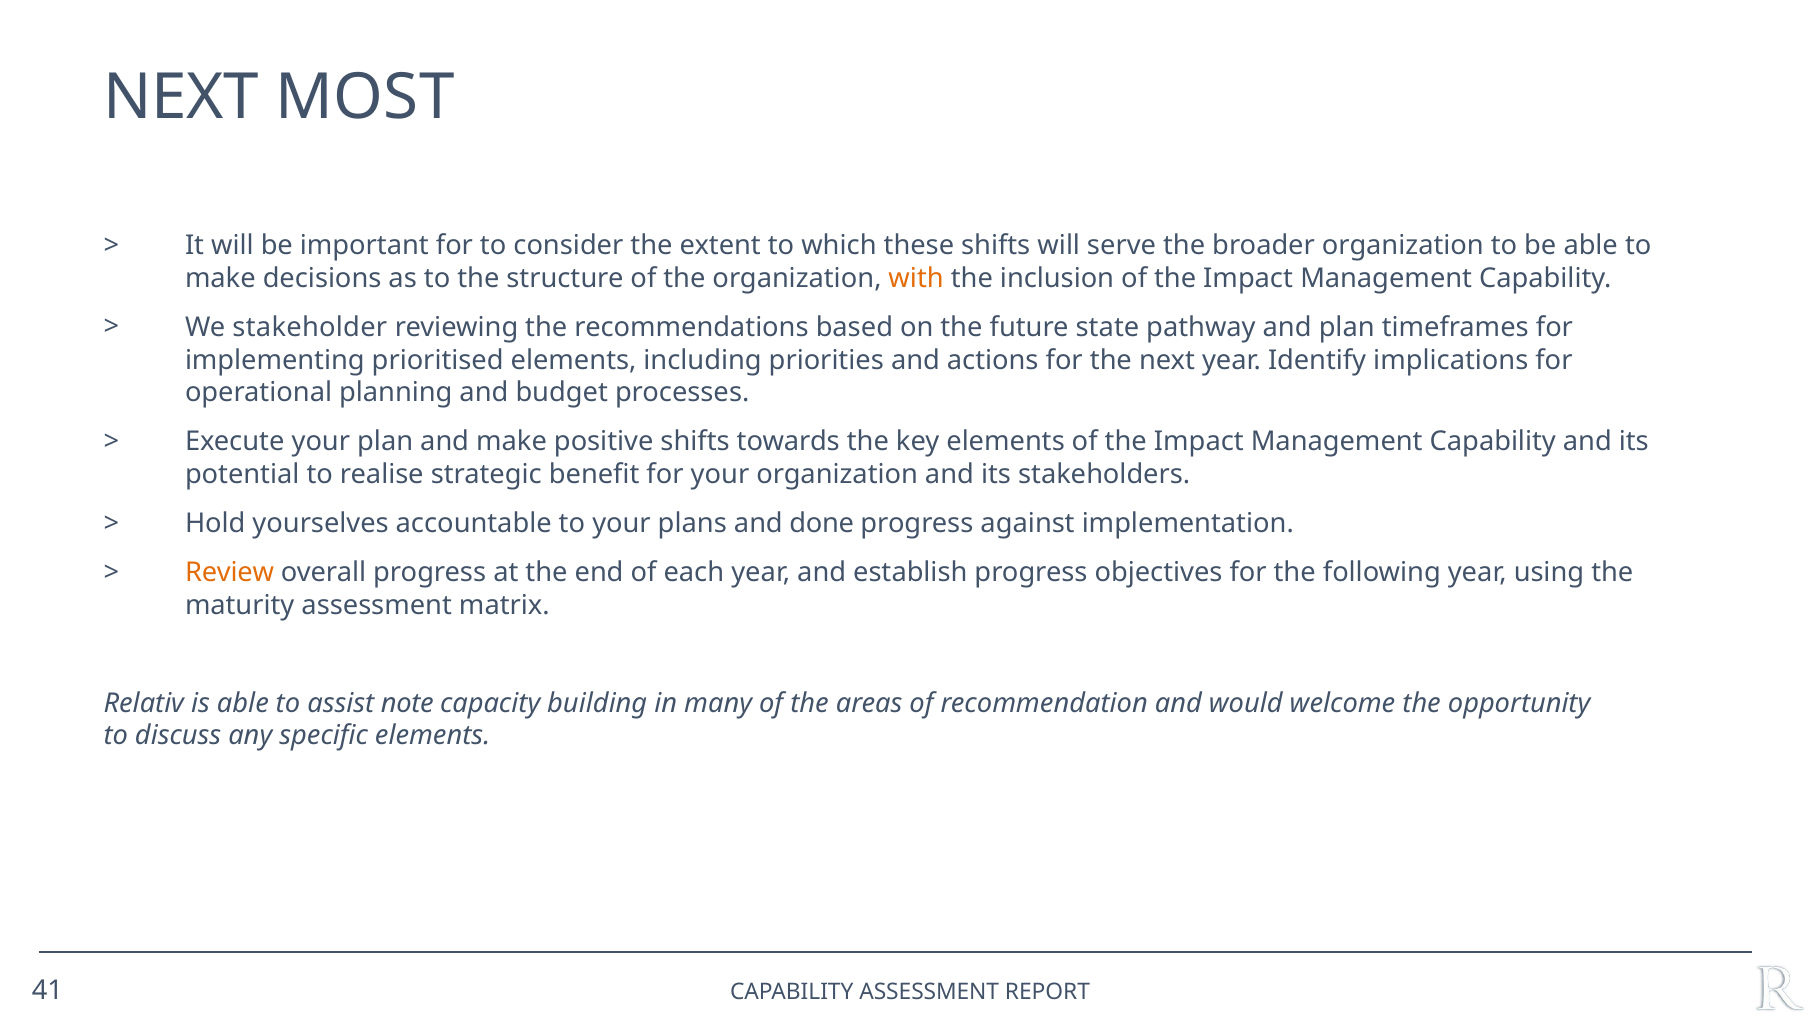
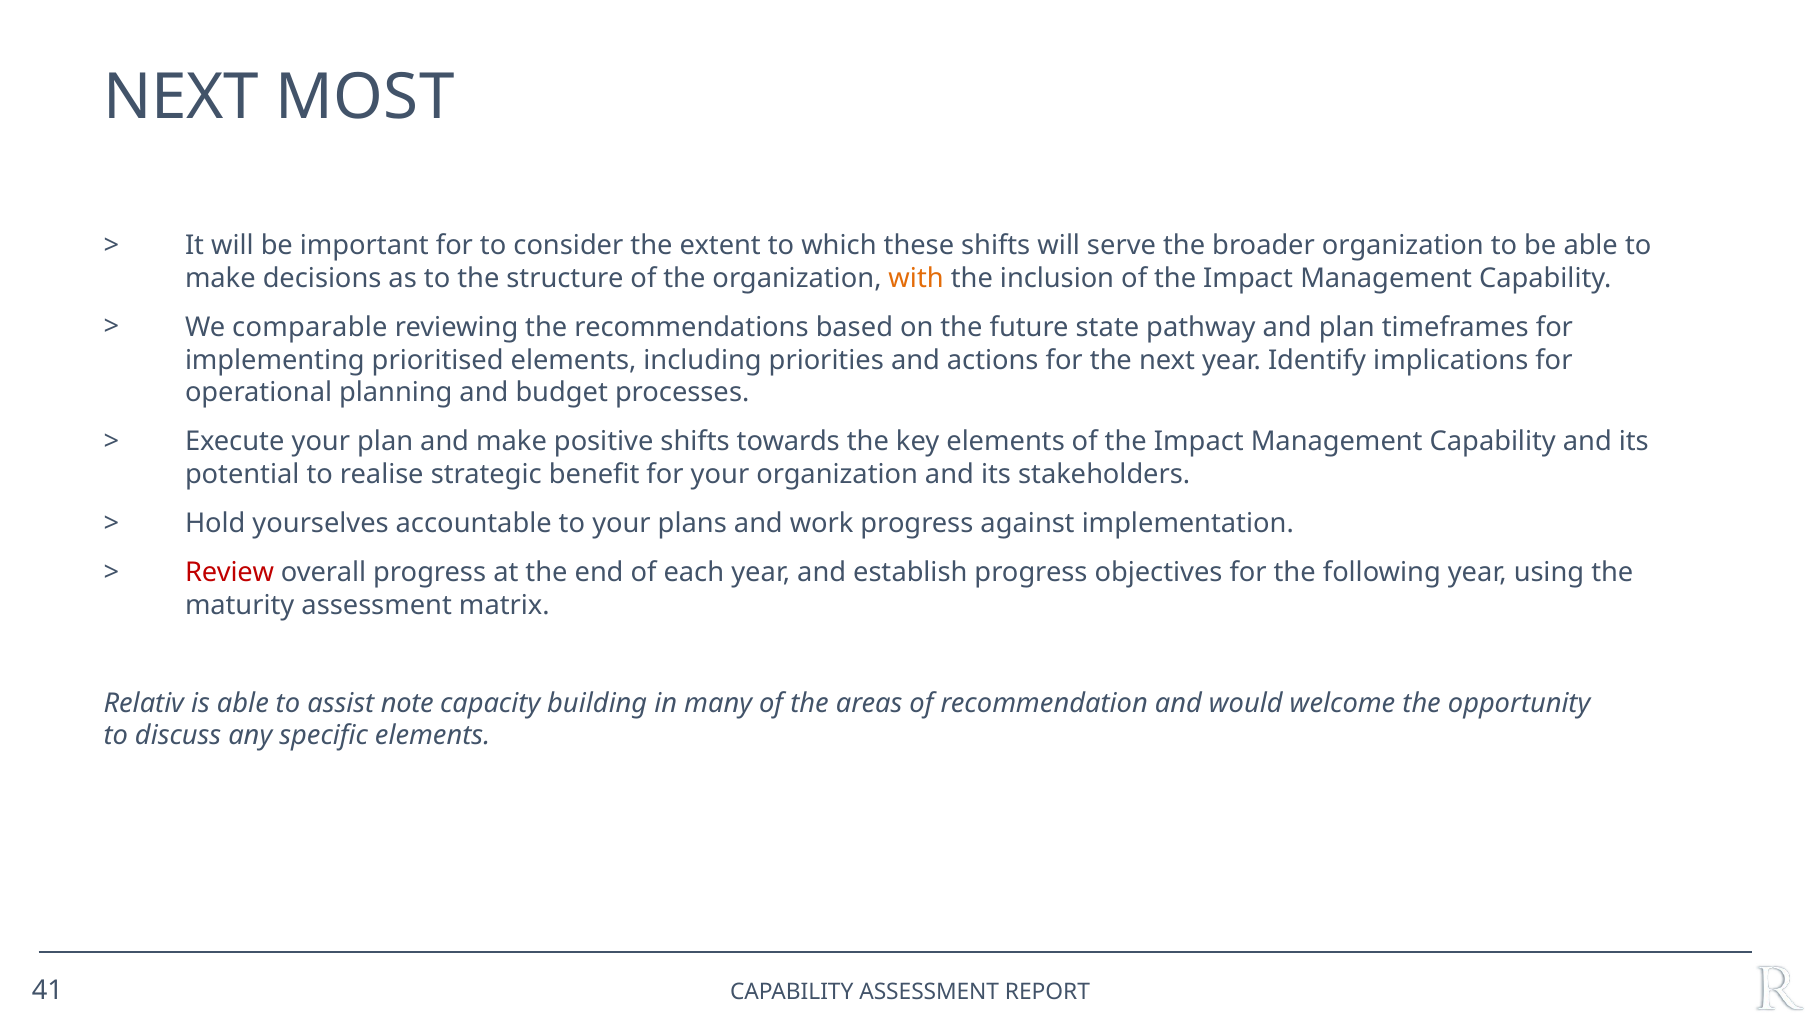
stakeholder: stakeholder -> comparable (310, 327)
done: done -> work (822, 523)
Review colour: orange -> red (230, 572)
